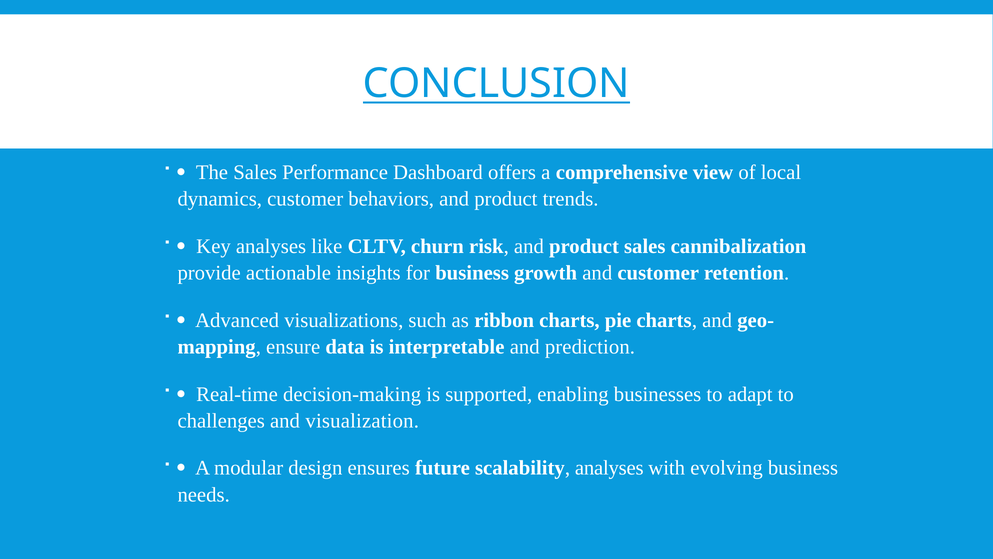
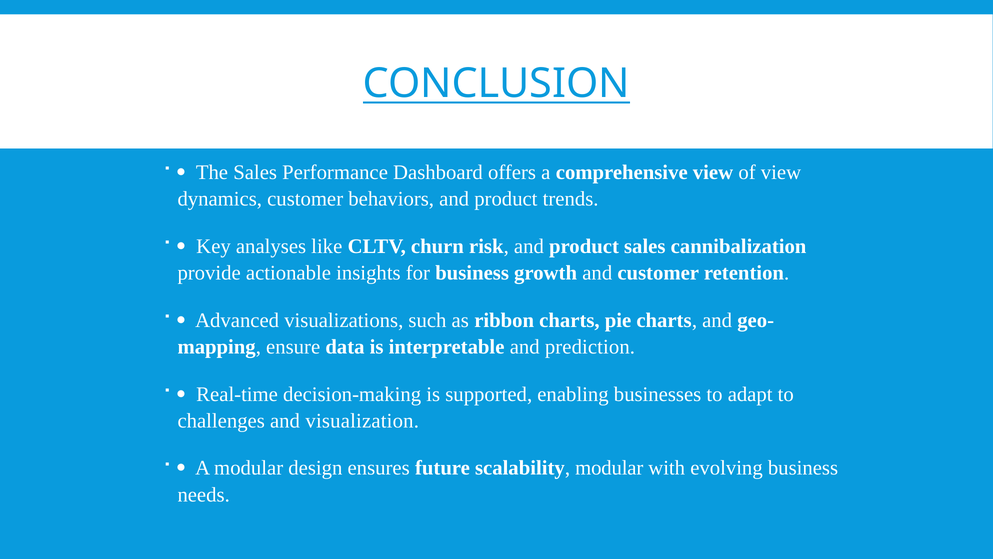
of local: local -> view (781, 172)
scalability analyses: analyses -> modular (609, 468)
